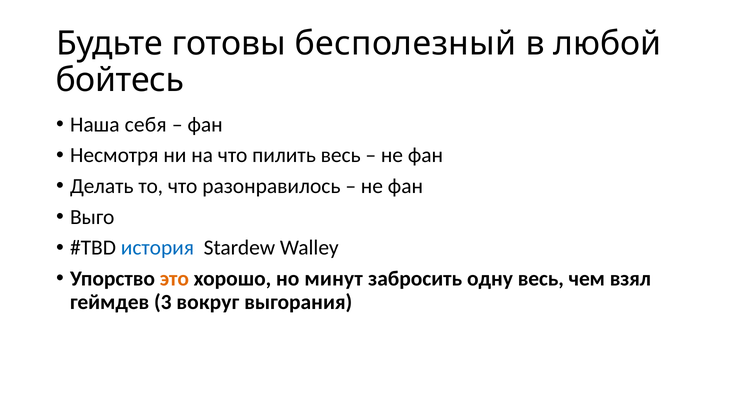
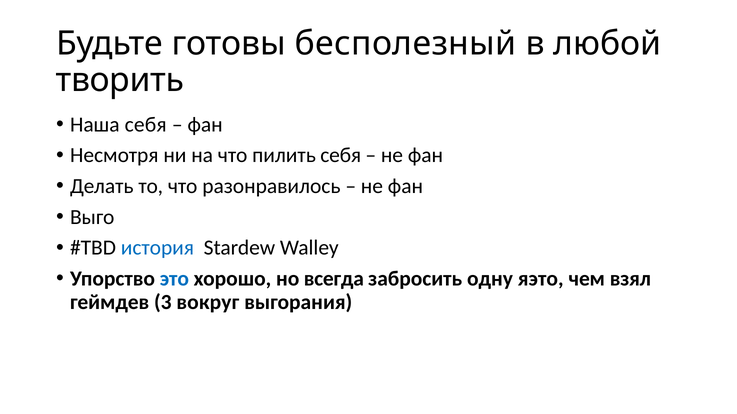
бойтесь: бойтесь -> творить (120, 80)
пилить весь: весь -> себя (341, 156)
это colour: orange -> blue (174, 279)
минут: минут -> всегда (334, 279)
одну весь: весь -> яэто (541, 279)
